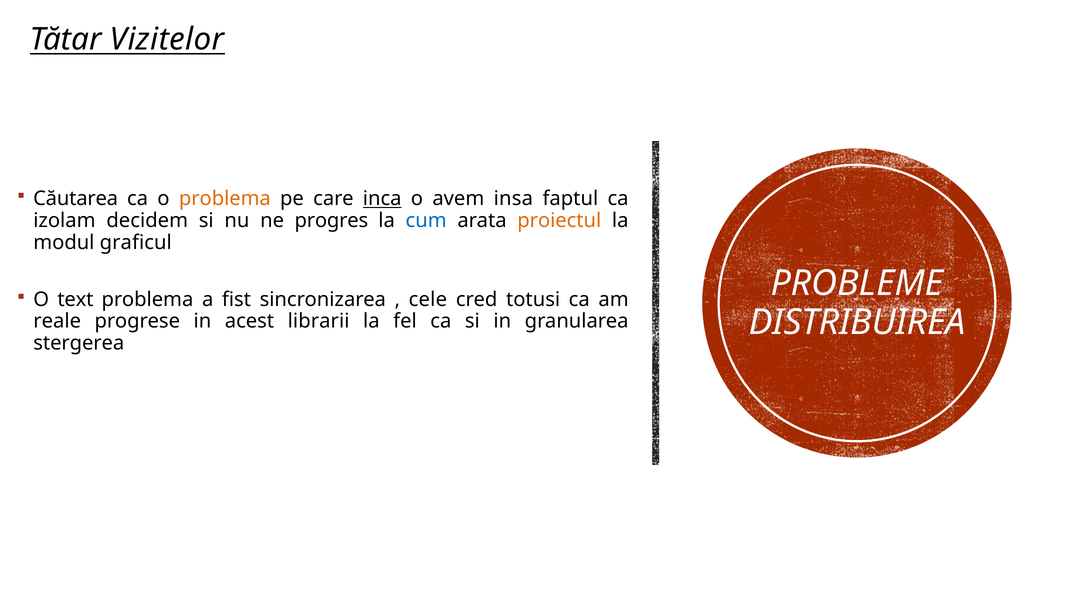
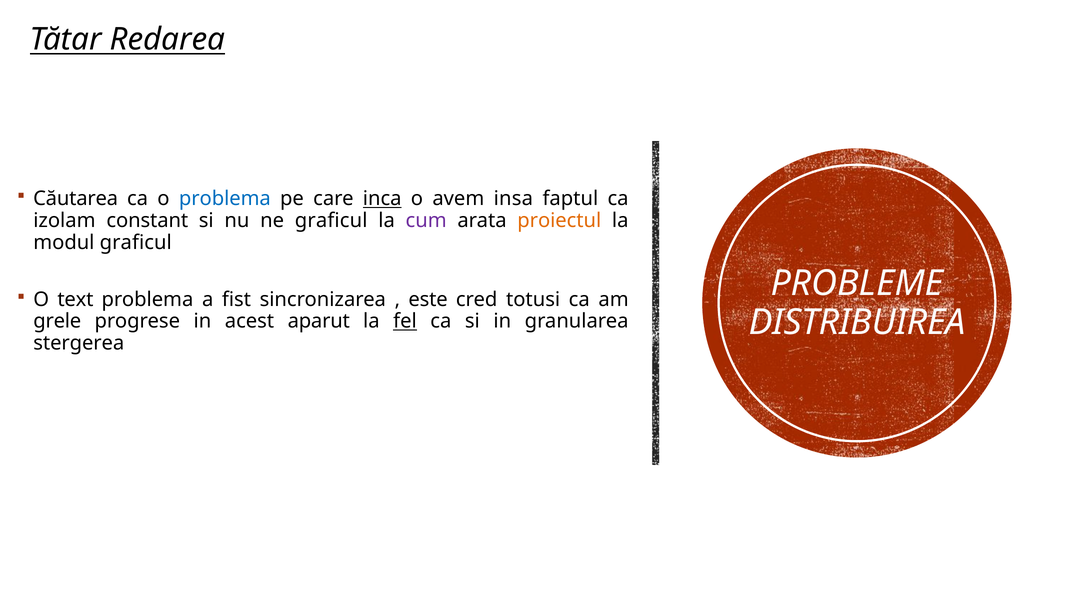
Vizitelor: Vizitelor -> Redarea (167, 39)
problema colour: orange -> blue (225, 199)
decidem: decidem -> constant (147, 221)
ne progres: progres -> graficul (331, 221)
cum colour: blue -> purple (426, 221)
cele: cele -> este (428, 300)
reale: reale -> grele (57, 322)
librarii: librarii -> aparut (319, 322)
fel underline: none -> present (405, 322)
